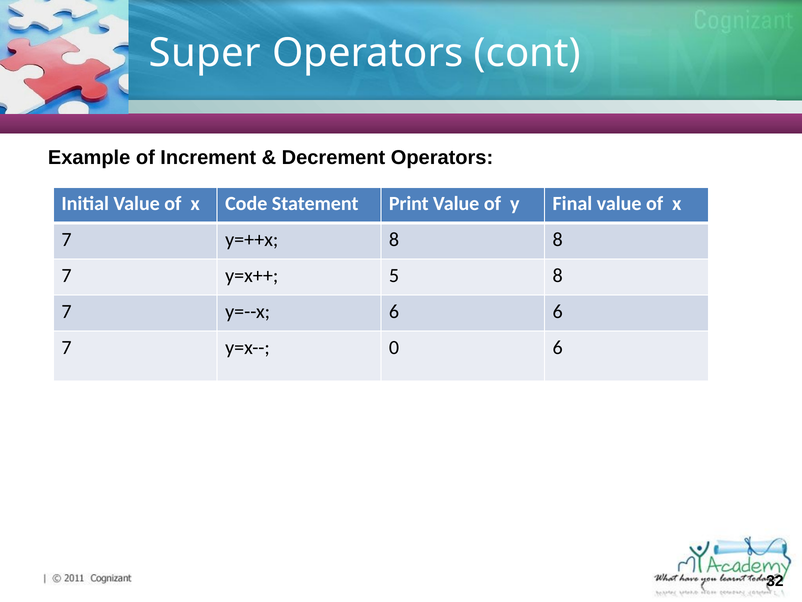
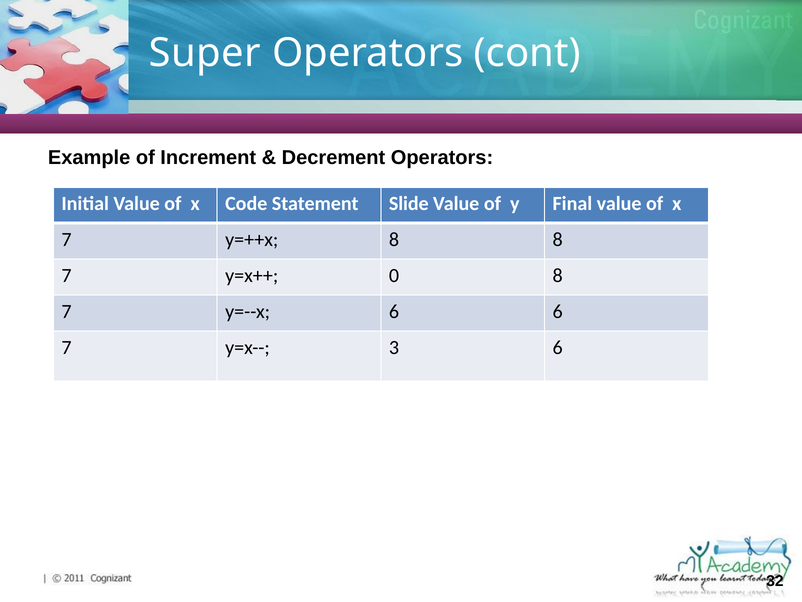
Print: Print -> Slide (409, 204)
5: 5 -> 0 (394, 275)
0: 0 -> 3 (394, 347)
